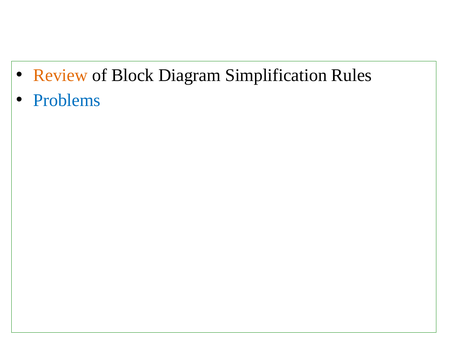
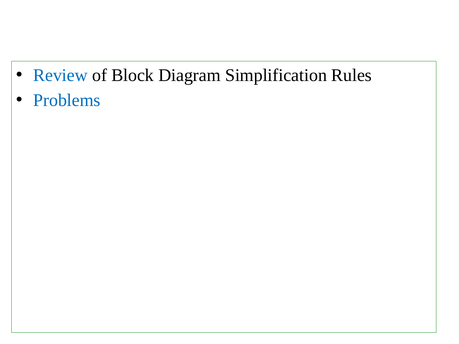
Review colour: orange -> blue (60, 75)
